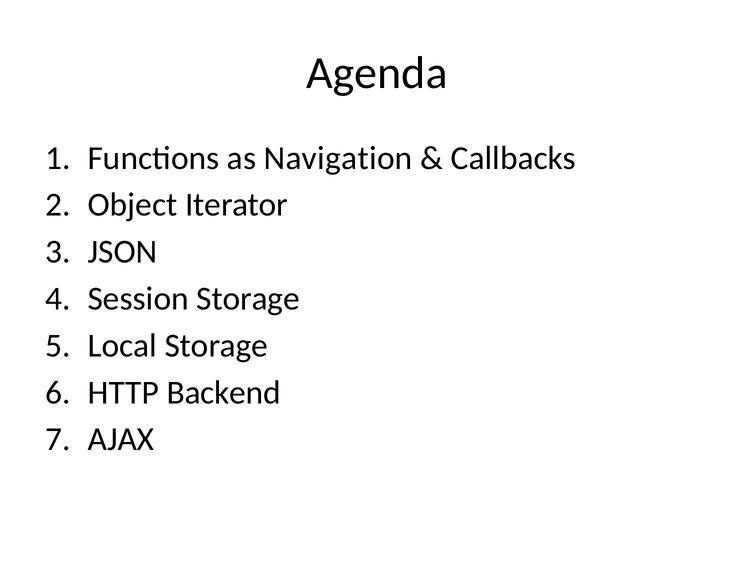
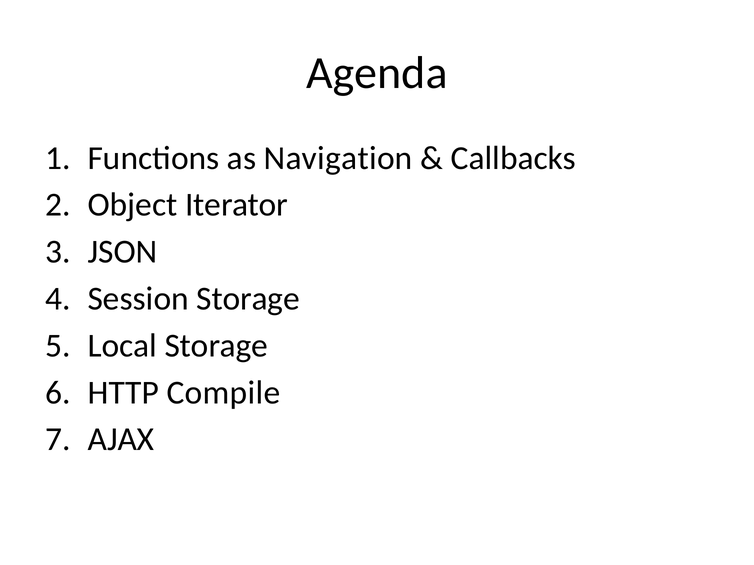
Backend: Backend -> Compile (223, 393)
